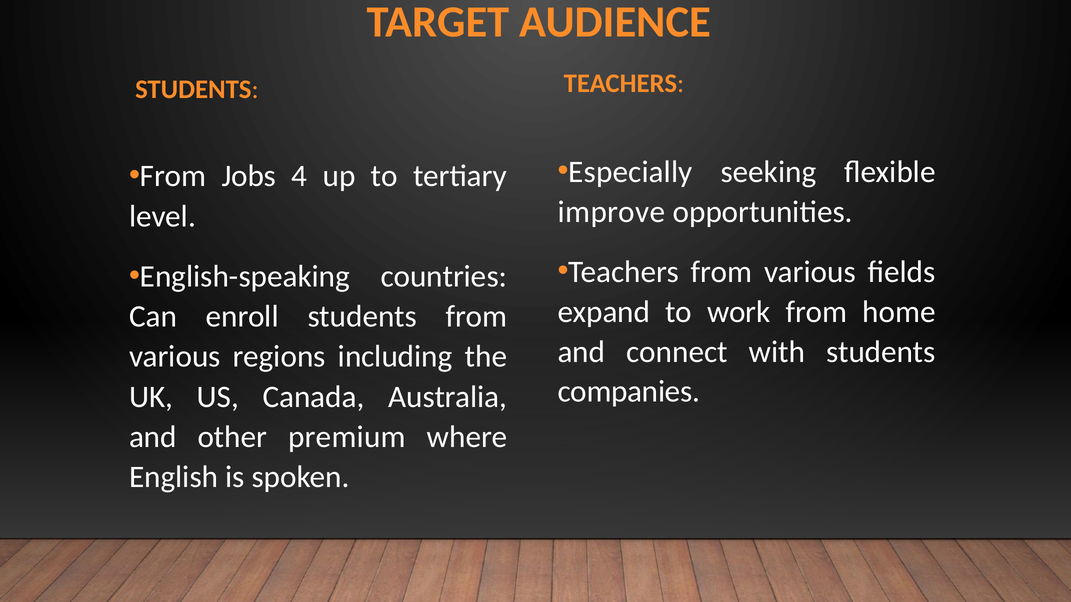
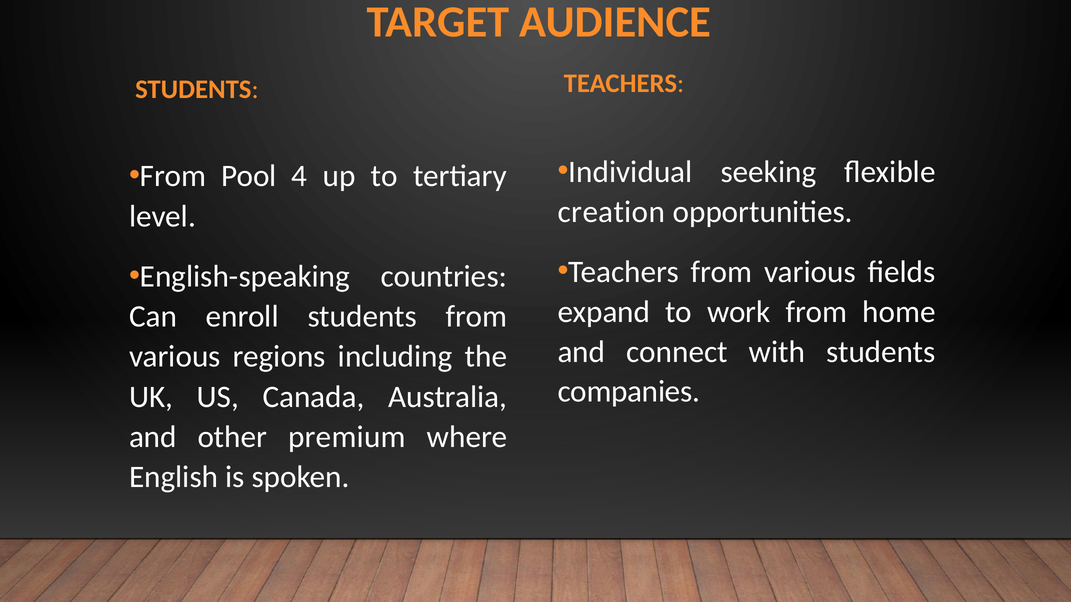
Especially: Especially -> Individual (631, 172)
Jobs: Jobs -> Pool (249, 176)
improve: improve -> creation (612, 212)
